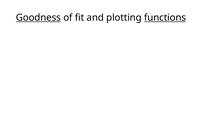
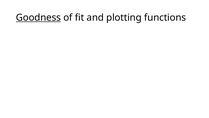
functions underline: present -> none (165, 18)
